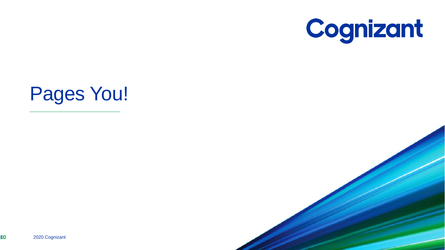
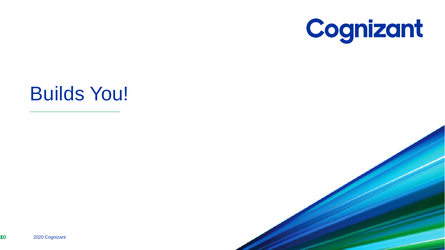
Pages: Pages -> Builds (57, 94)
